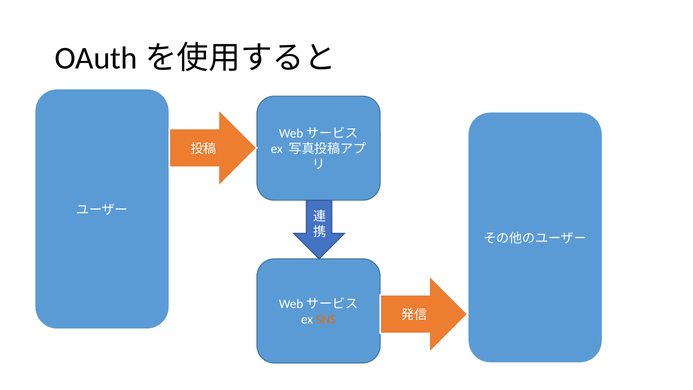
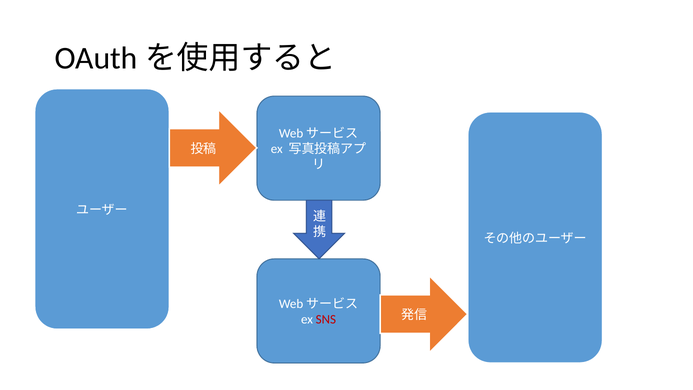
SNS colour: orange -> red (326, 319)
